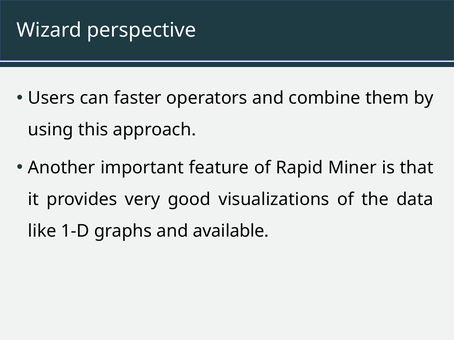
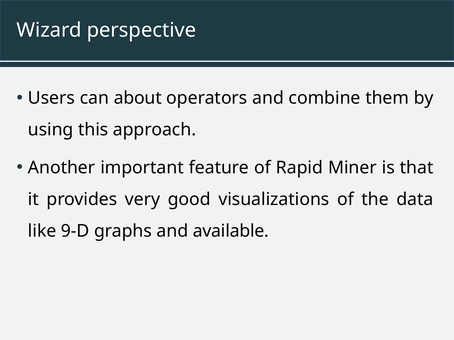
faster: faster -> about (138, 98)
1-D: 1-D -> 9-D (75, 231)
